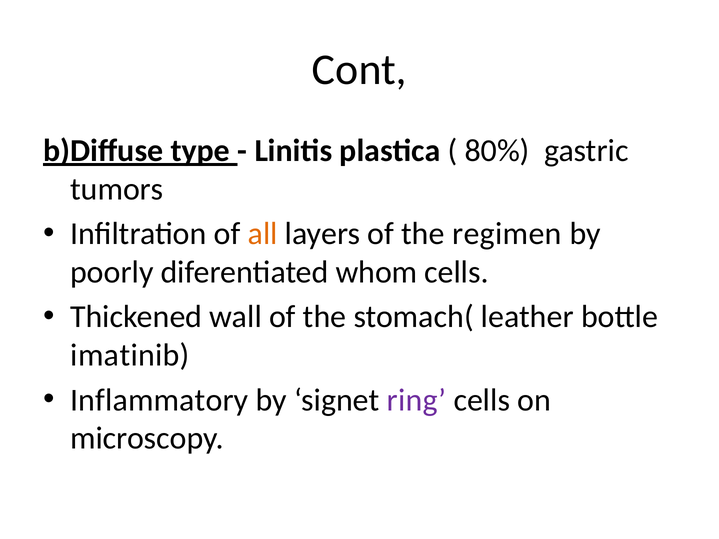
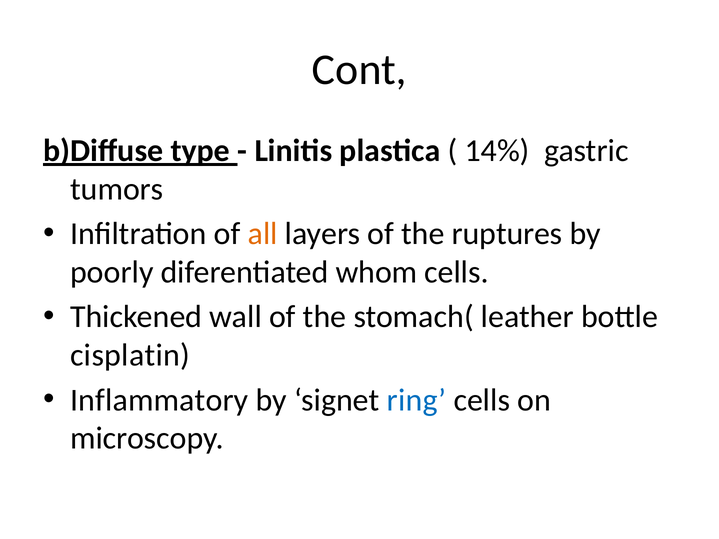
80%: 80% -> 14% (497, 151)
regimen: regimen -> ruptures (507, 234)
imatinib: imatinib -> cisplatin (130, 355)
ring colour: purple -> blue (416, 400)
